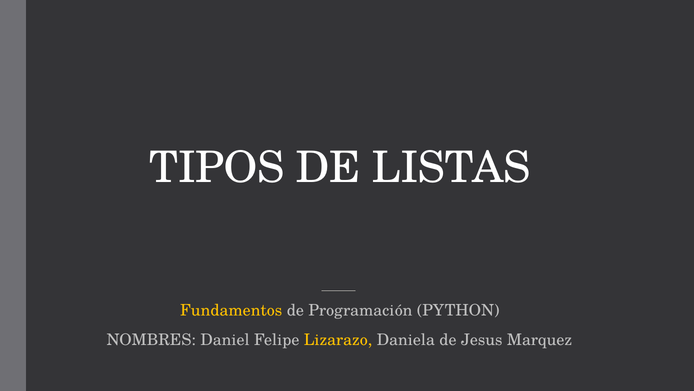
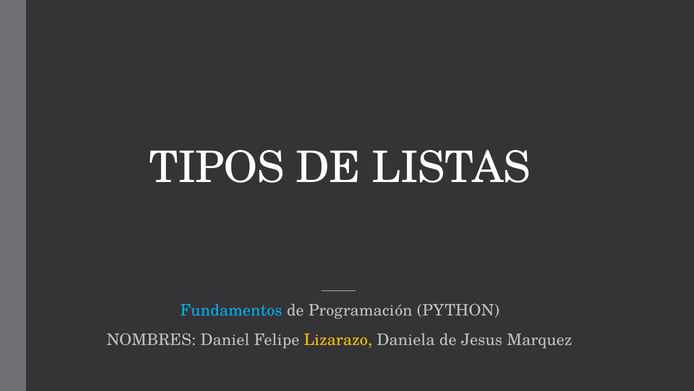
Fundamentos colour: yellow -> light blue (231, 310)
